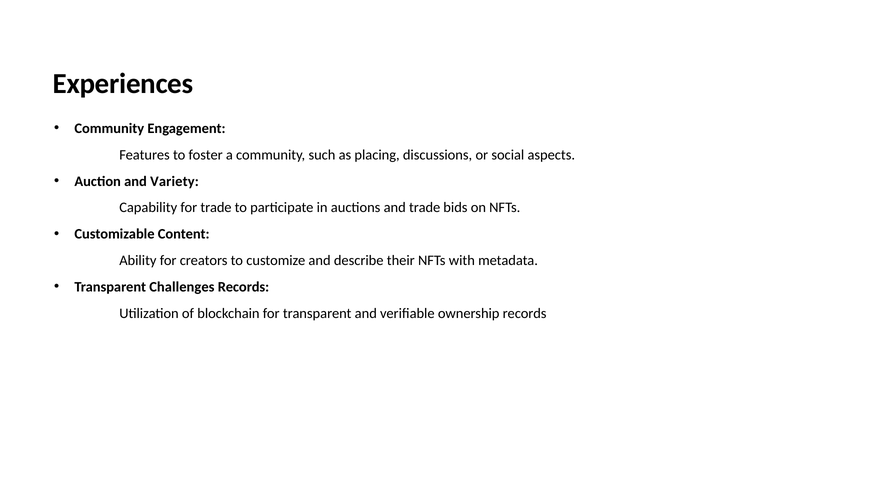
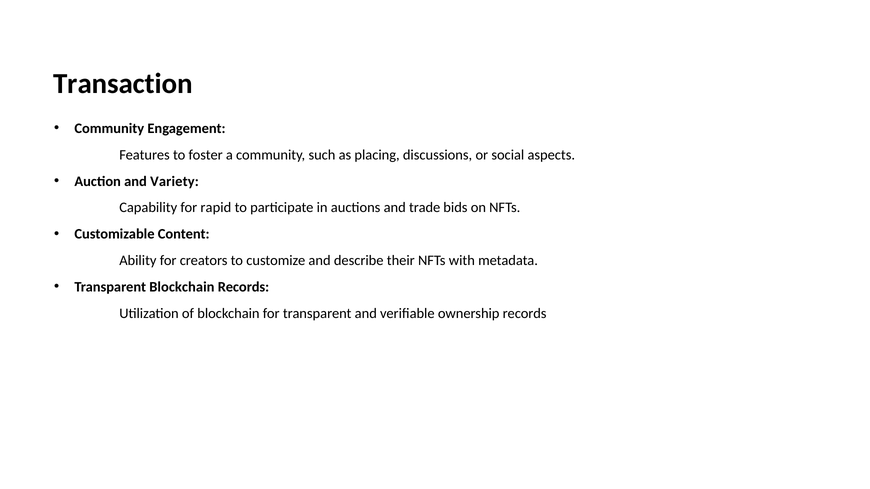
Experiences: Experiences -> Transaction (123, 84)
for trade: trade -> rapid (216, 208)
Transparent Challenges: Challenges -> Blockchain (182, 287)
